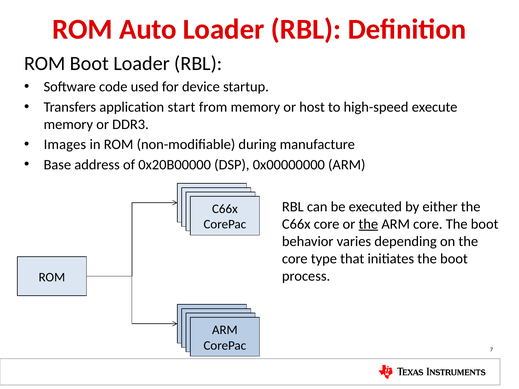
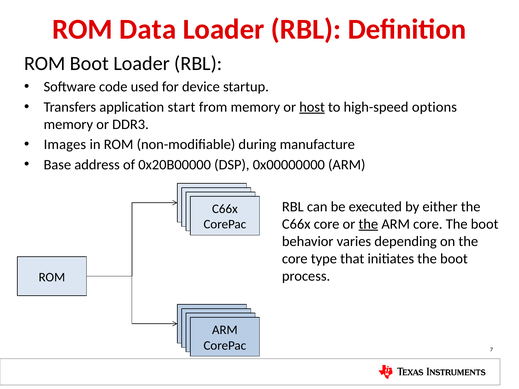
Auto: Auto -> Data (148, 29)
host underline: none -> present (312, 107)
execute: execute -> options (434, 107)
